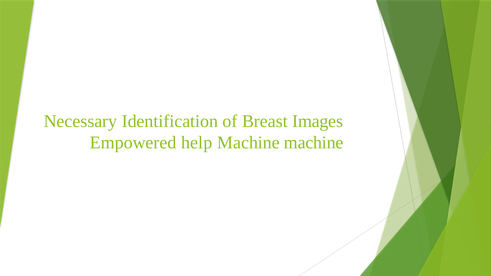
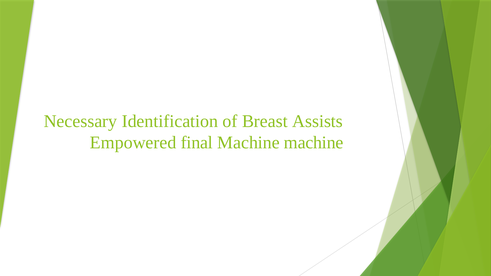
Images: Images -> Assists (318, 121)
help: help -> final (197, 143)
